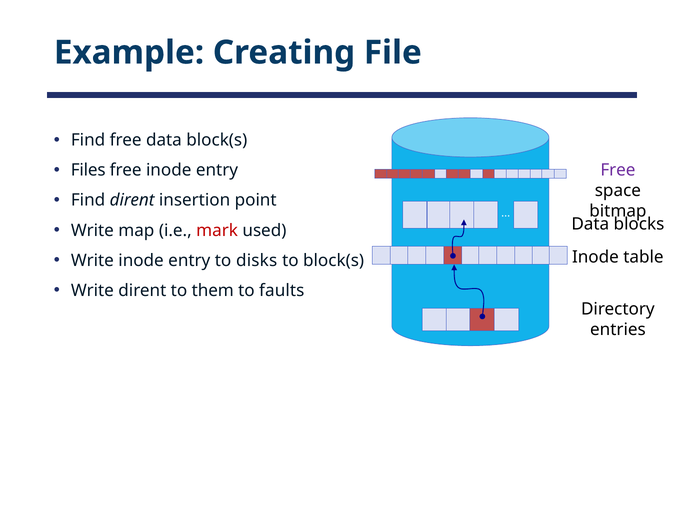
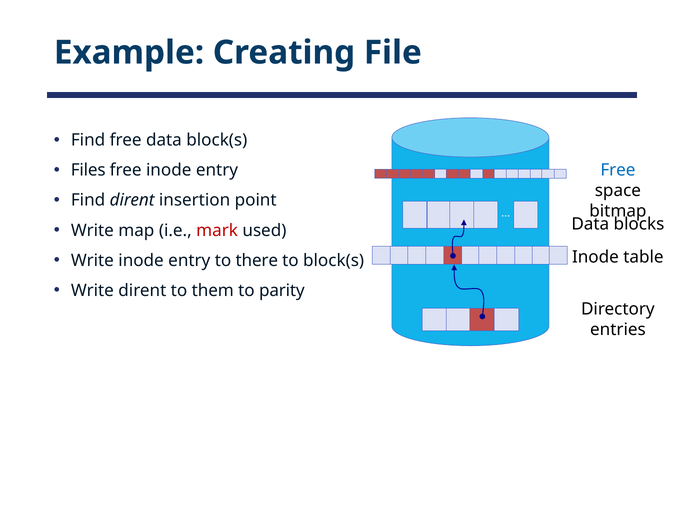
Free colour: purple -> blue (618, 170)
disks: disks -> there (257, 260)
faults: faults -> parity (282, 290)
